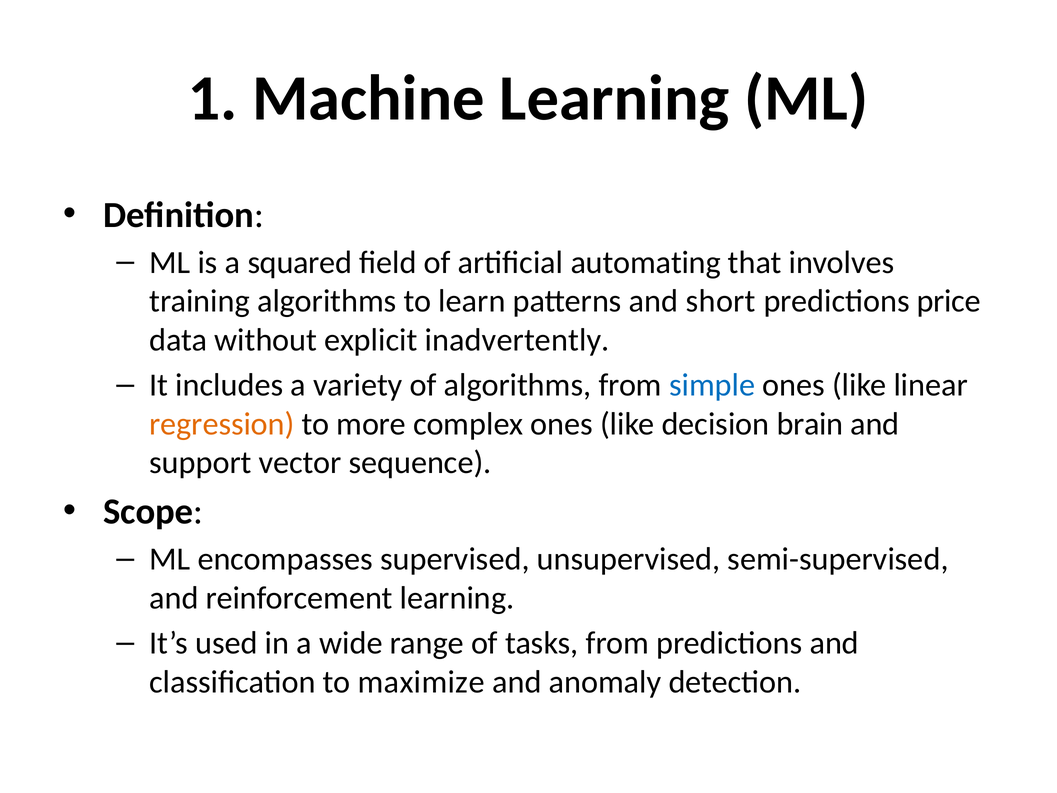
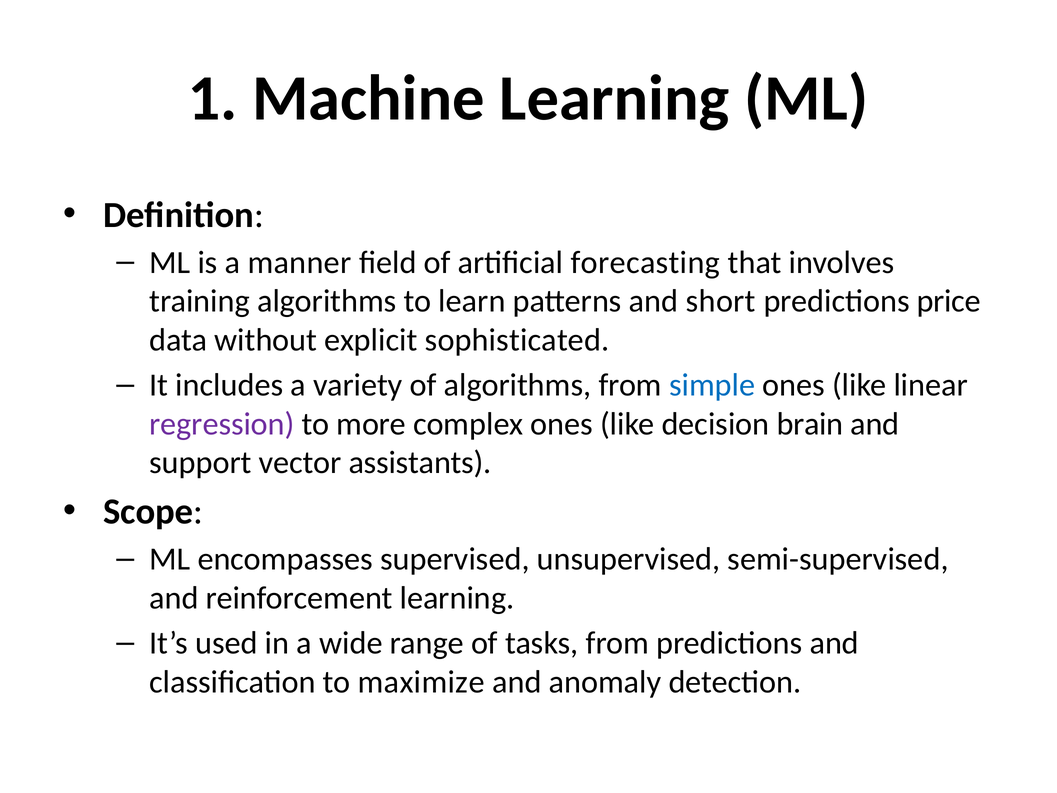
squared: squared -> manner (300, 262)
automating: automating -> forecasting (645, 262)
inadvertently: inadvertently -> sophisticated (517, 340)
regression colour: orange -> purple (222, 424)
sequence: sequence -> assistants (420, 463)
